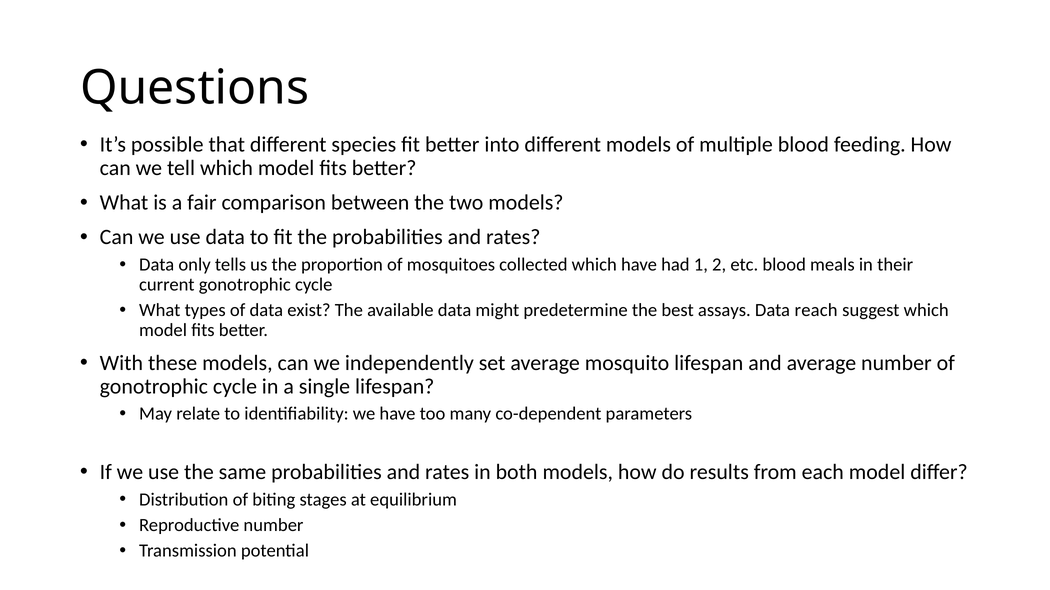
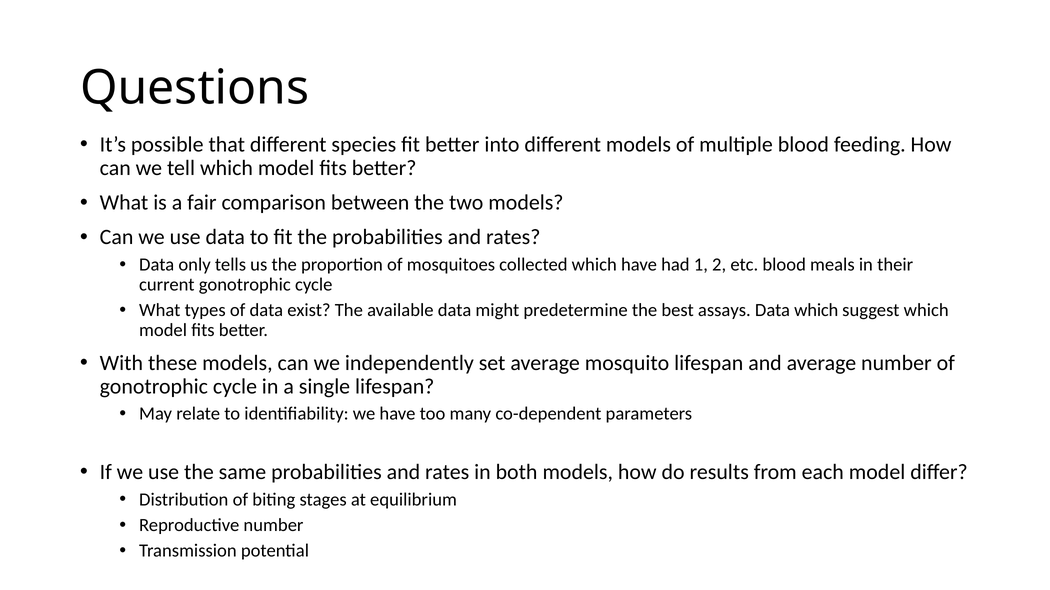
Data reach: reach -> which (816, 310)
